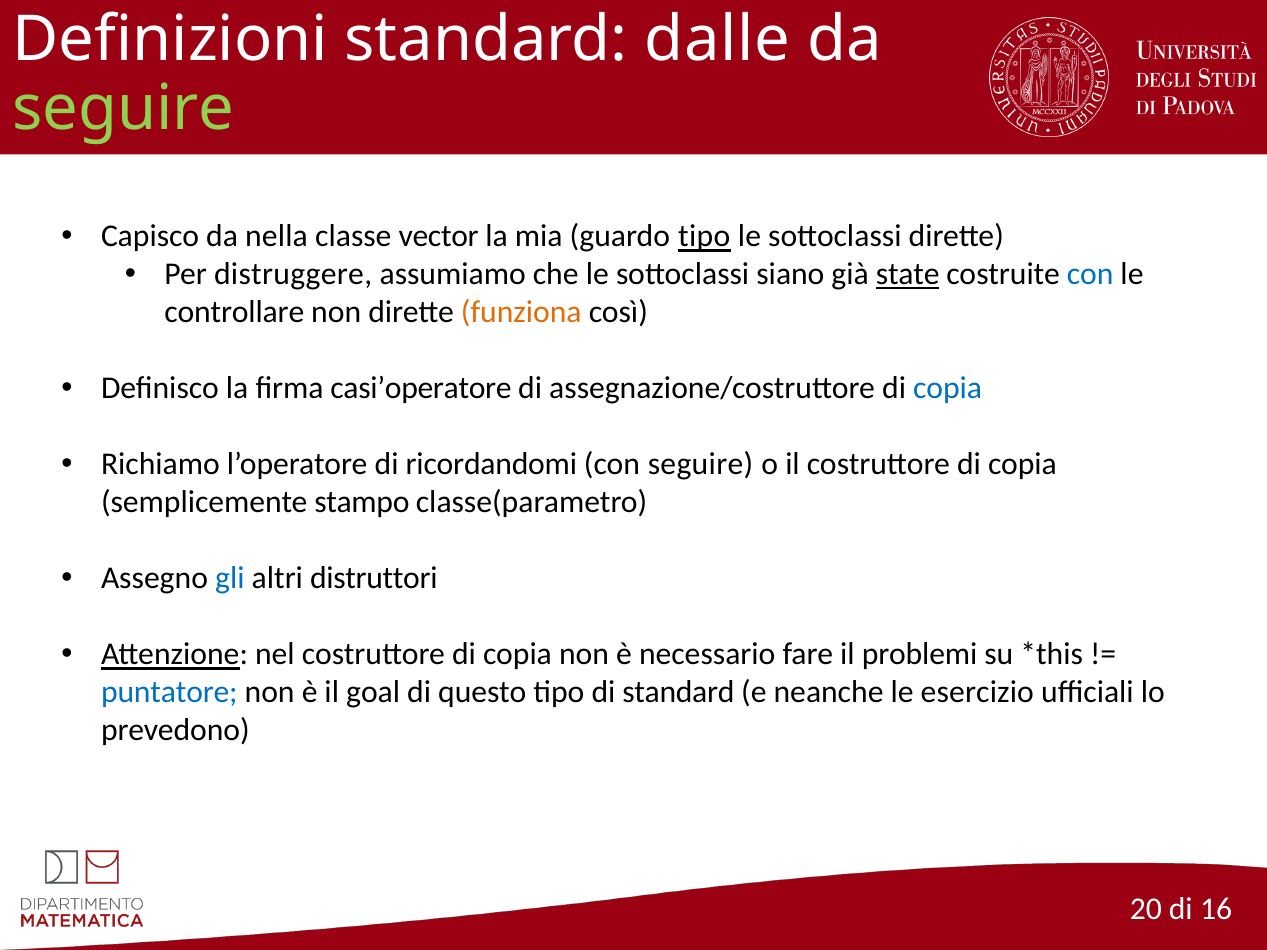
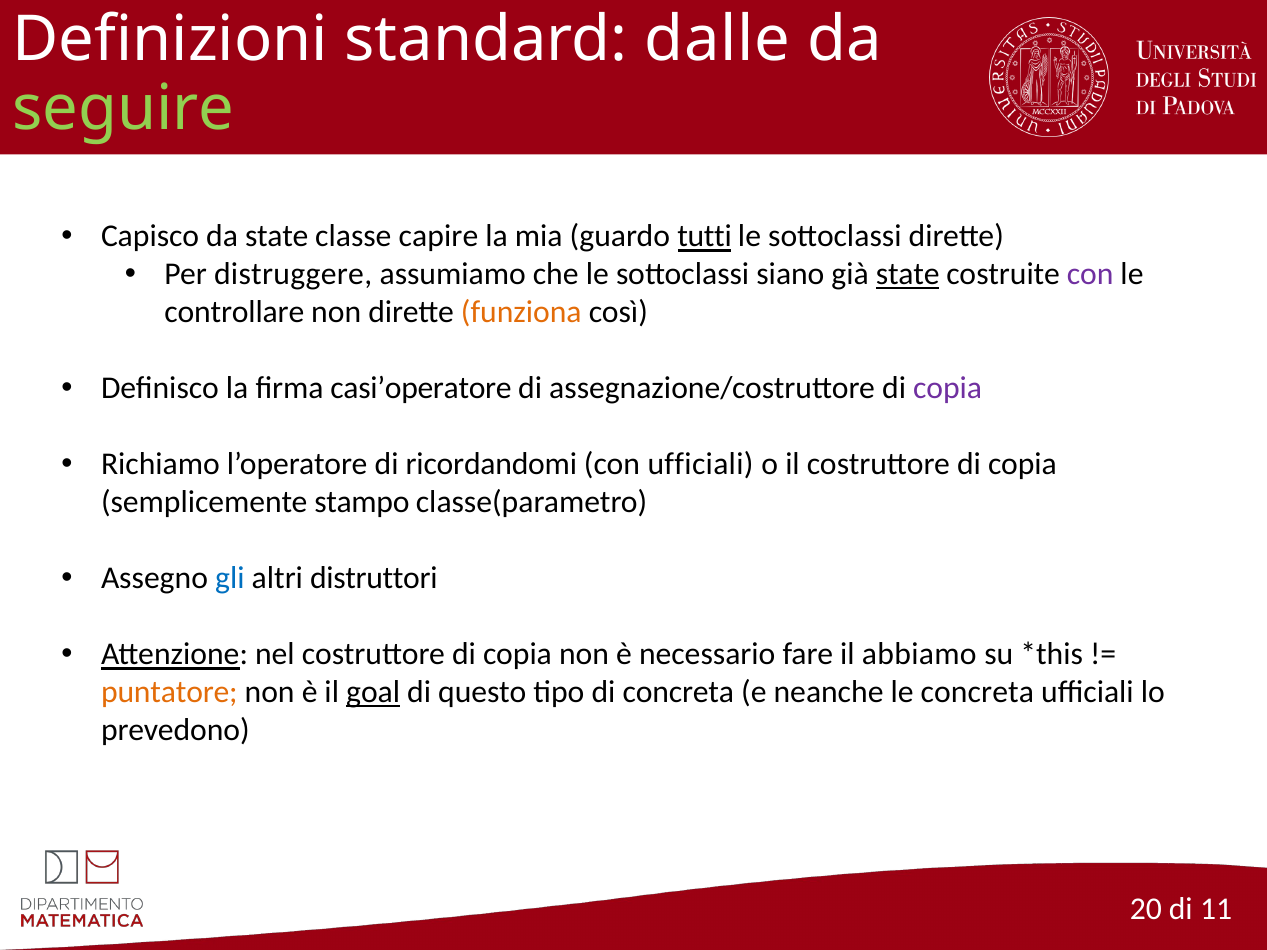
da nella: nella -> state (277, 237)
vector: vector -> capire (438, 237)
guardo tipo: tipo -> tutti (705, 237)
con colour: blue -> purple (1090, 275)
copia colour: blue -> purple (948, 389)
con seguire: seguire -> ufficiali (701, 465)
problemi: problemi -> abbiamo (919, 655)
puntatore colour: blue -> orange (169, 693)
goal underline: none -> present (373, 693)
di standard: standard -> concreta (678, 693)
le esercizio: esercizio -> concreta (977, 693)
16: 16 -> 11 (1216, 909)
